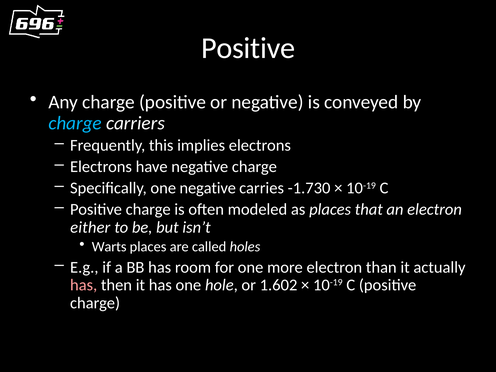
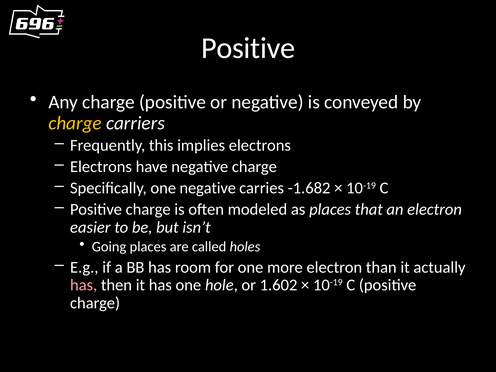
charge colour: light blue -> yellow (75, 123)
-1.730: -1.730 -> -1.682 (309, 188)
either: either -> easier (90, 227)
Warts: Warts -> Going (109, 247)
